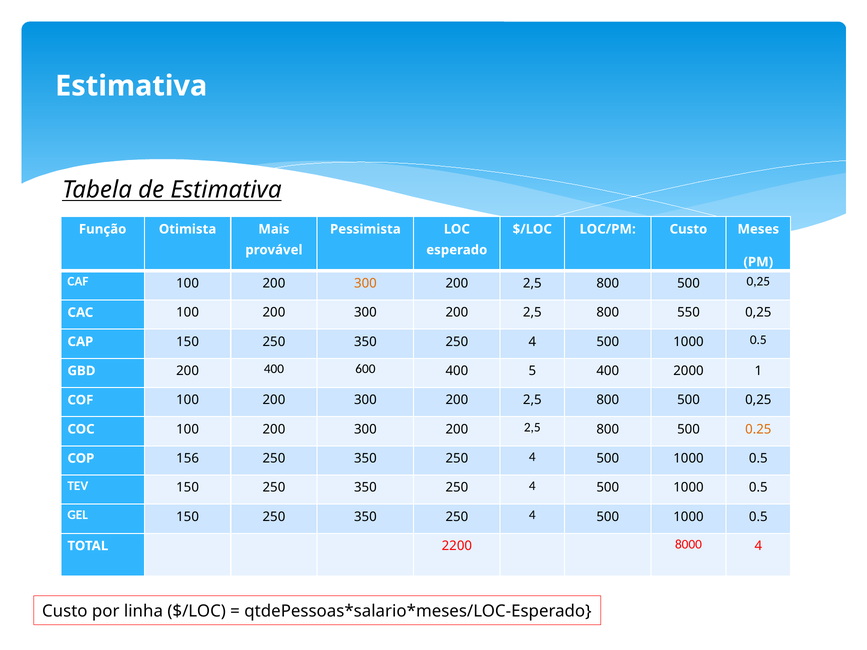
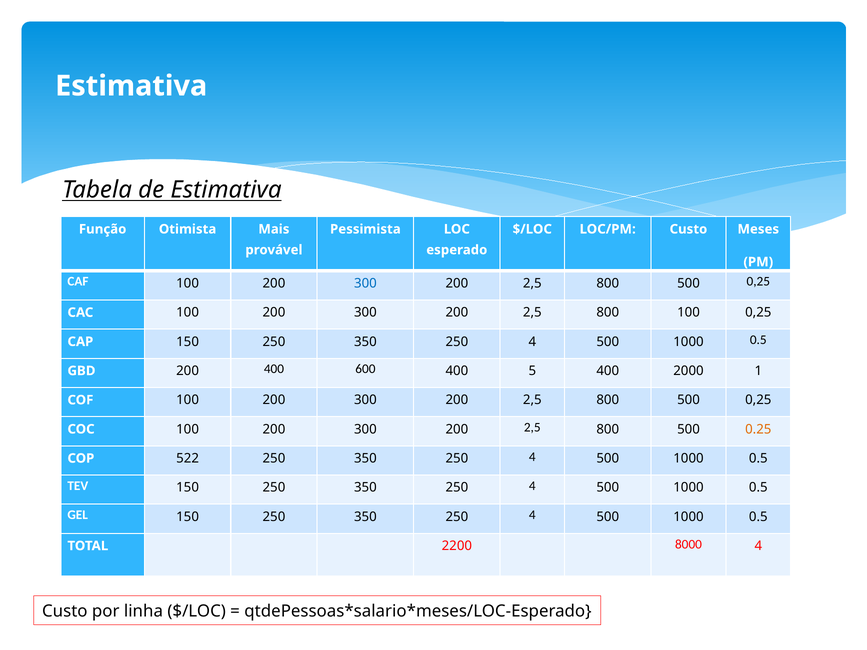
300 colour: orange -> blue (365, 283)
800 550: 550 -> 100 (689, 313)
156: 156 -> 522 (188, 459)
